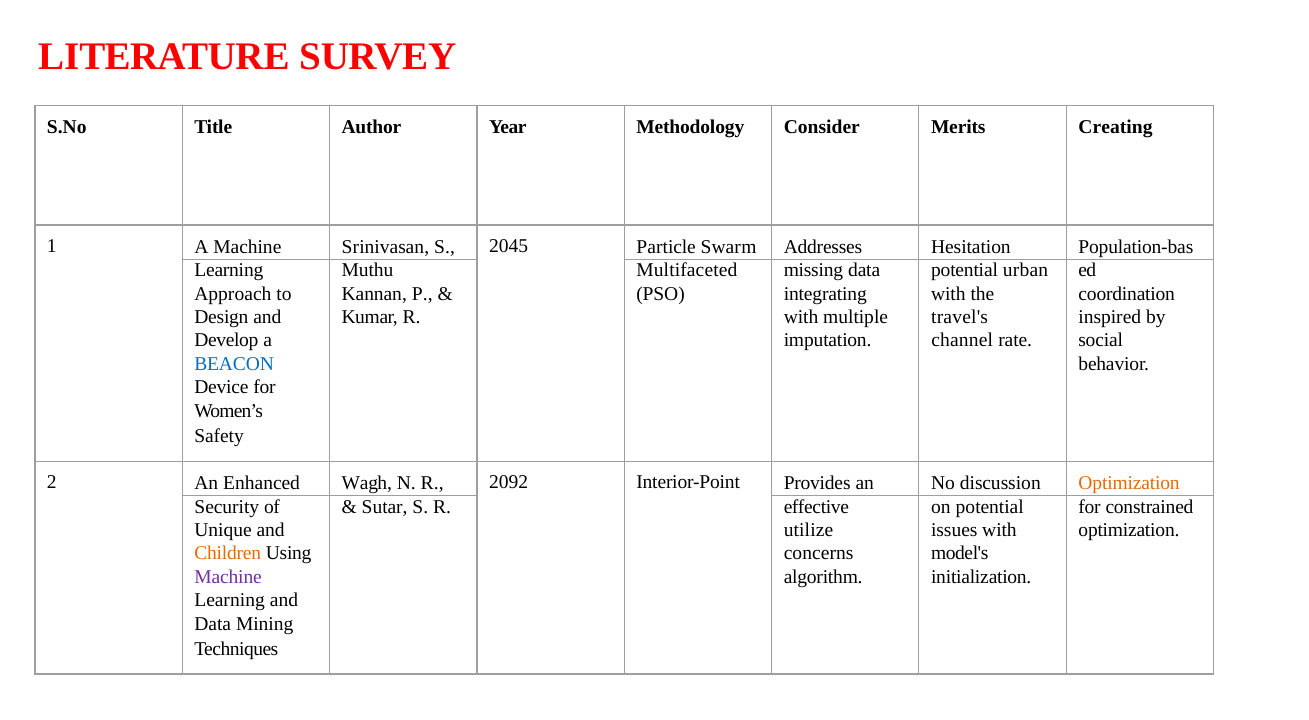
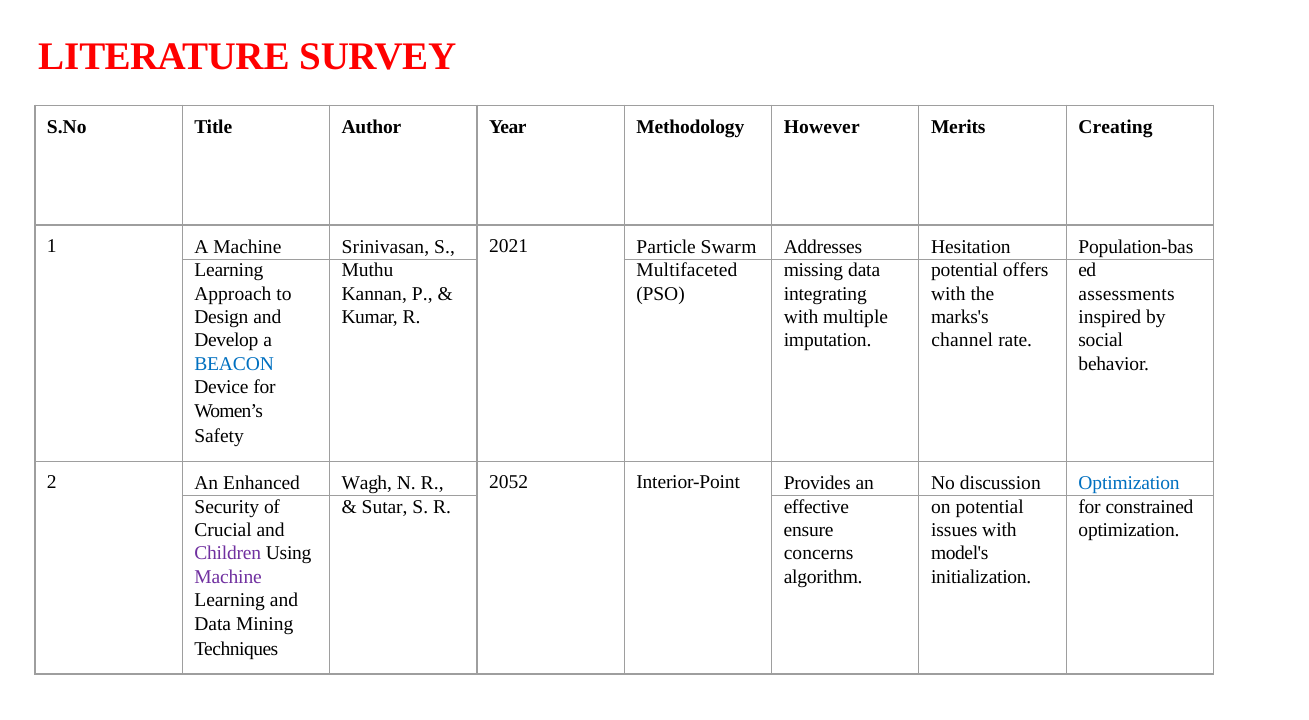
Consider: Consider -> However (822, 127)
2045: 2045 -> 2021 (509, 246)
urban: urban -> offers (1026, 270)
coordination: coordination -> assessments (1127, 294)
travel's: travel's -> marks's (960, 317)
2092: 2092 -> 2052 (509, 483)
Optimization colour: orange -> blue (1129, 483)
Unique: Unique -> Crucial (223, 530)
utilize: utilize -> ensure (809, 530)
Children colour: orange -> purple (228, 554)
